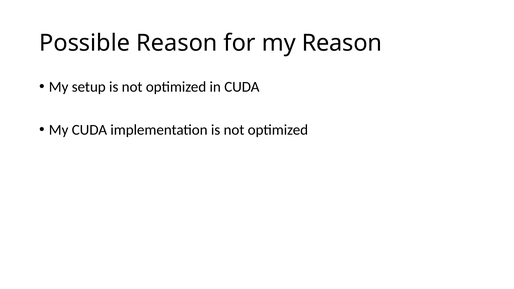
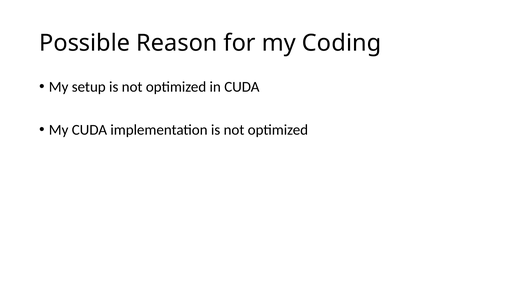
my Reason: Reason -> Coding (342, 43)
